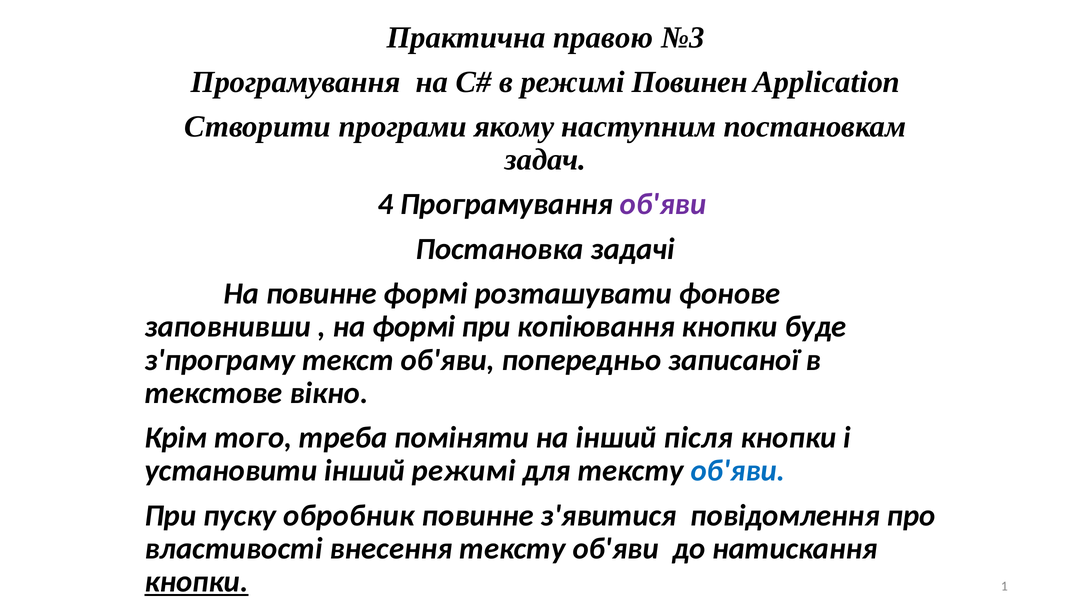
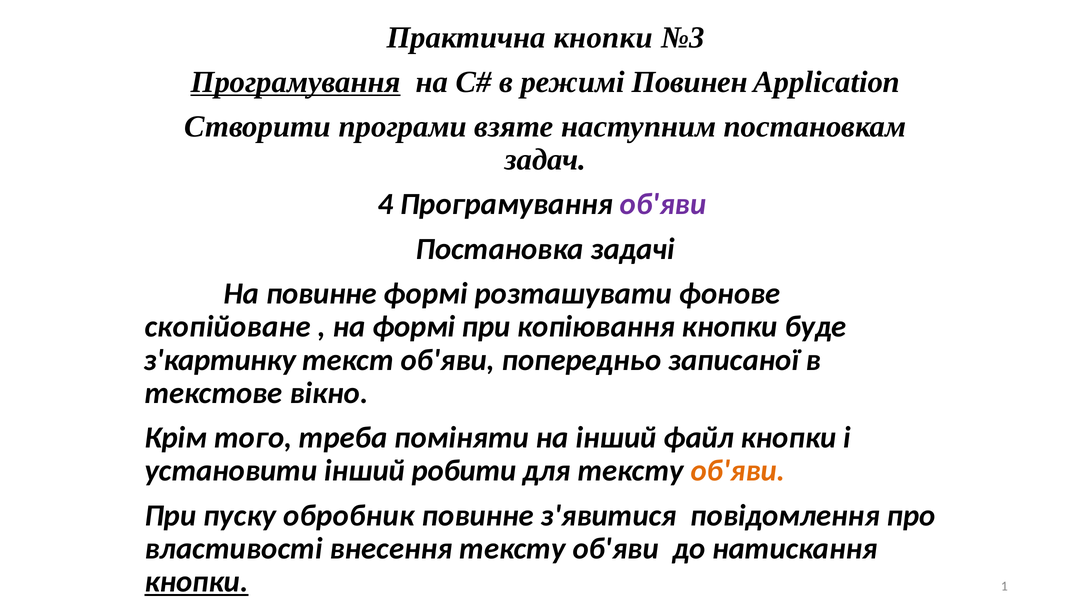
Практична правою: правою -> кнопки (603, 37)
Програмування underline: none -> present (296, 82)
якому: якому -> взяте (514, 126)
заповнивши: заповнивши -> скопійоване (228, 327)
з'програму: з'програму -> з'картинку (220, 360)
після: після -> файл (699, 437)
інший режимі: режимі -> робити (464, 471)
об'яви colour: blue -> orange (738, 471)
